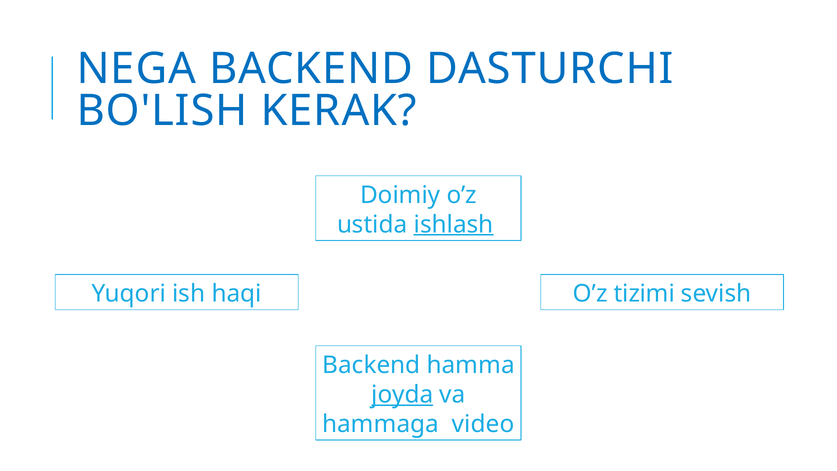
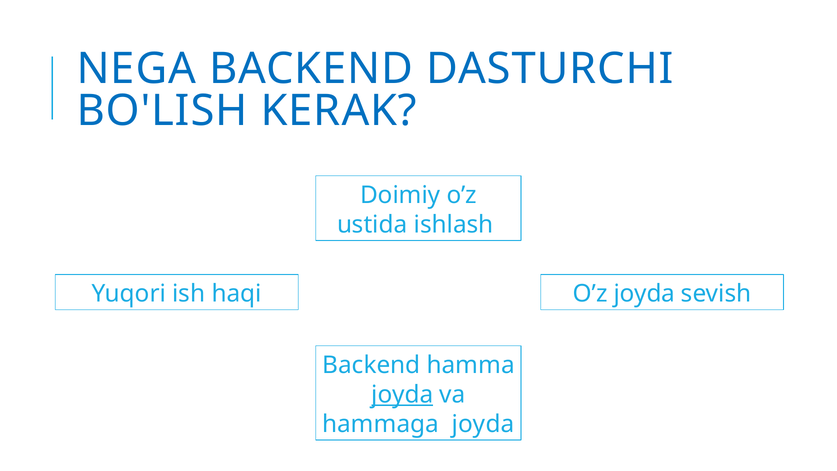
ishlash underline: present -> none (454, 224)
O’z tizimi: tizimi -> joyda (644, 294)
hammaga video: video -> joyda (483, 424)
